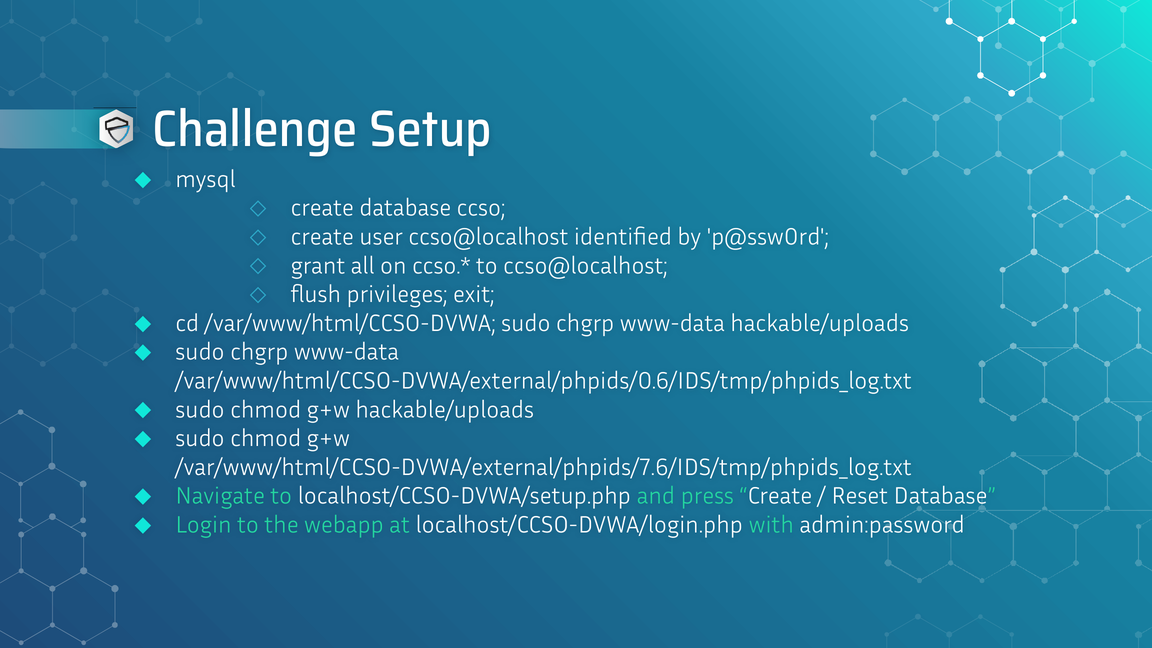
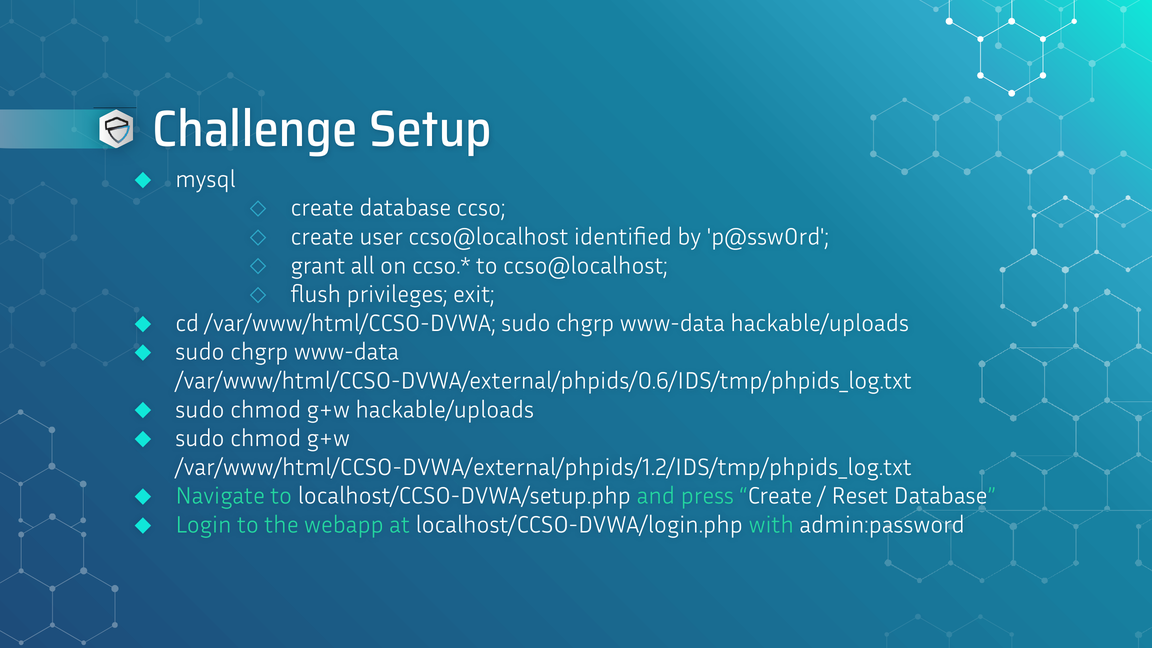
/var/www/html/CCSO-DVWA/external/phpids/7.6/IDS/tmp/phpids_log.txt: /var/www/html/CCSO-DVWA/external/phpids/7.6/IDS/tmp/phpids_log.txt -> /var/www/html/CCSO-DVWA/external/phpids/1.2/IDS/tmp/phpids_log.txt (544, 467)
